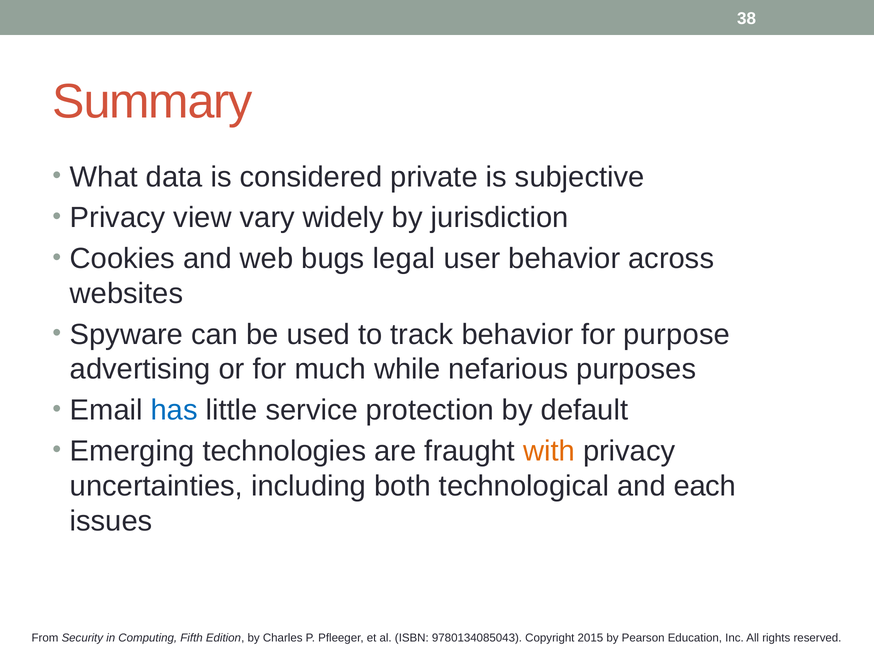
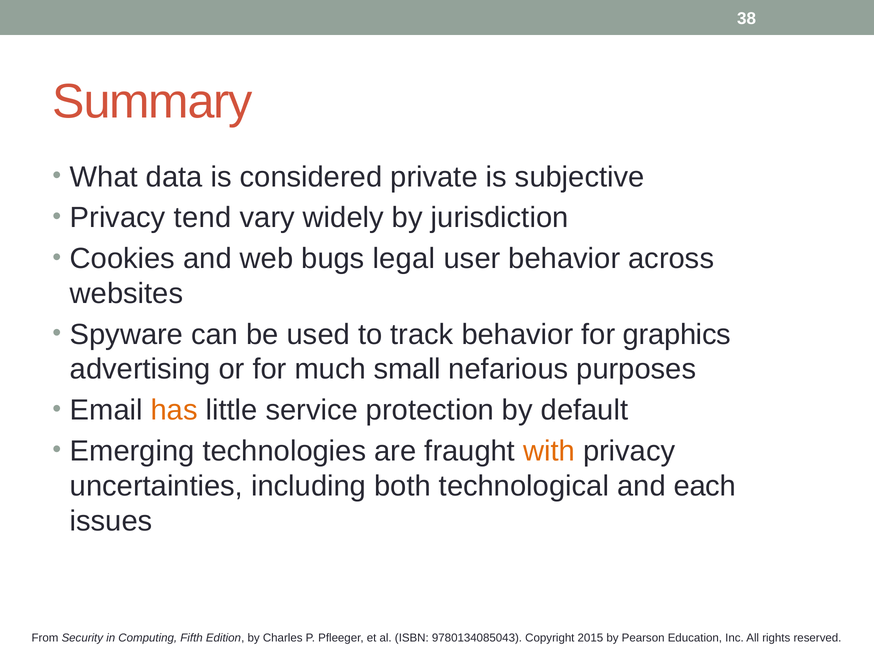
view: view -> tend (202, 218)
purpose: purpose -> graphics (677, 334)
while: while -> small (407, 369)
has colour: blue -> orange (174, 410)
